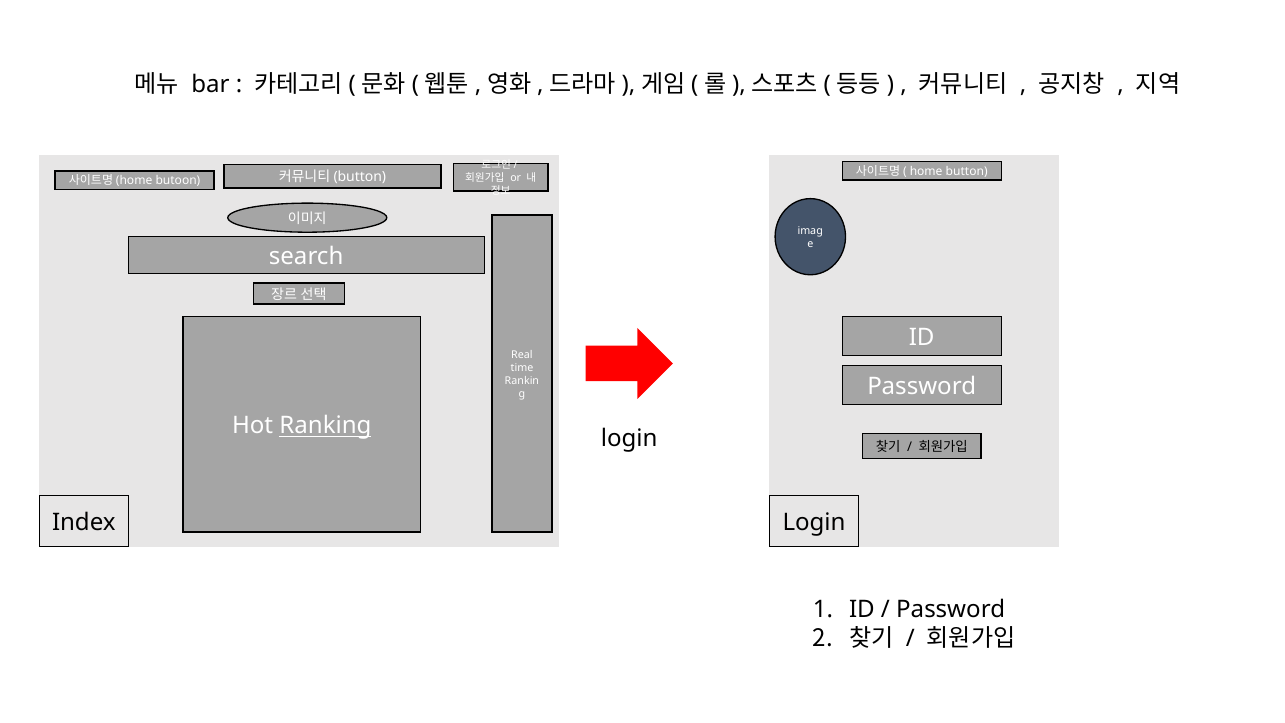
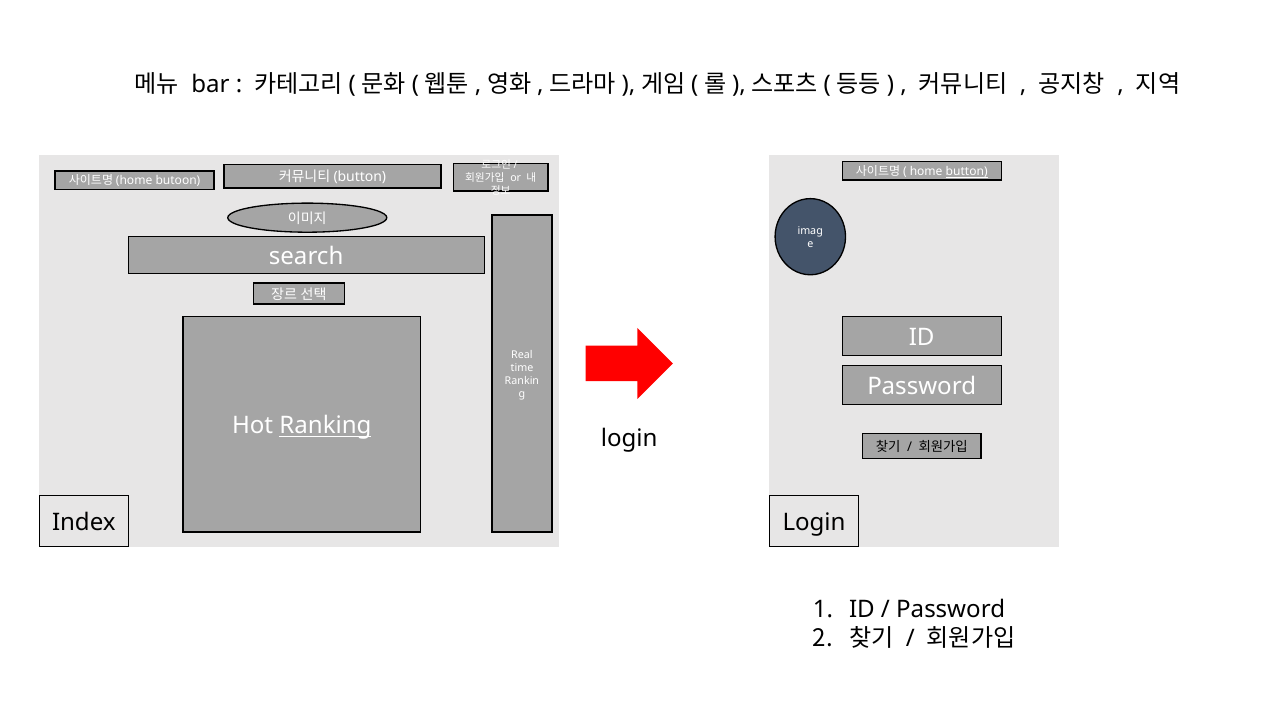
button underline: none -> present (967, 172)
